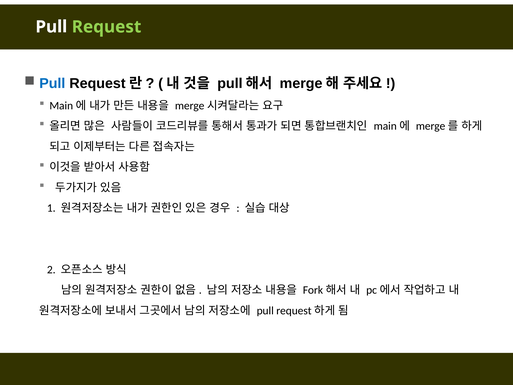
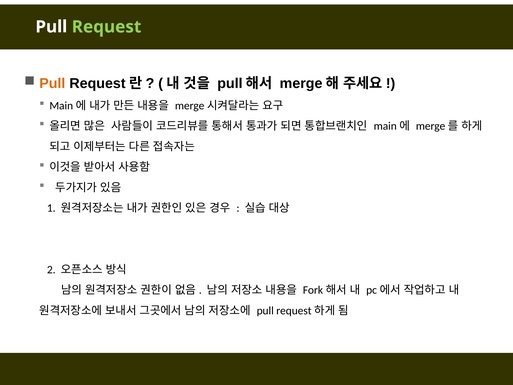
Pull colour: blue -> orange (52, 84)
